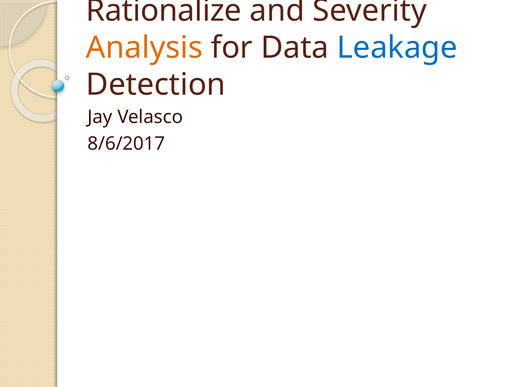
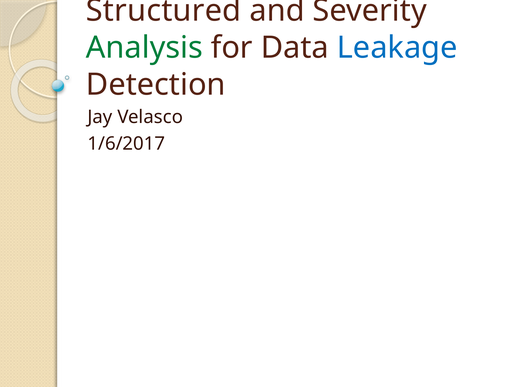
Rationalize: Rationalize -> Structured (164, 11)
Analysis colour: orange -> green (144, 48)
8/6/2017: 8/6/2017 -> 1/6/2017 (126, 144)
